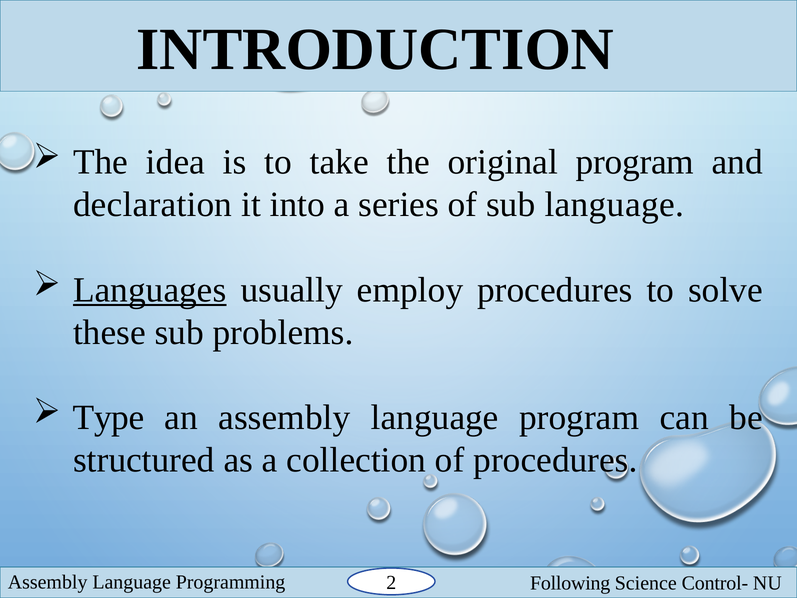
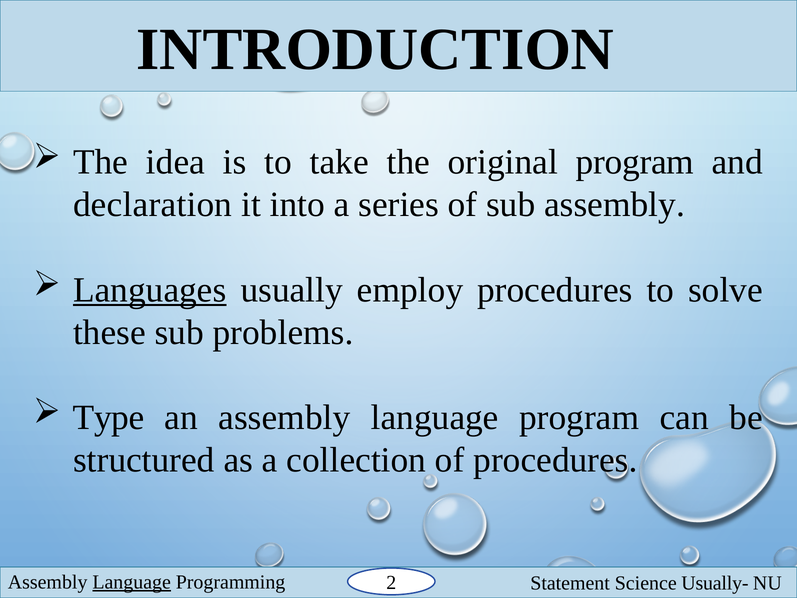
sub language: language -> assembly (615, 205)
Language underline: none -> present (132, 582)
Following: Following -> Statement (570, 583)
Control-: Control- -> Usually- (715, 583)
